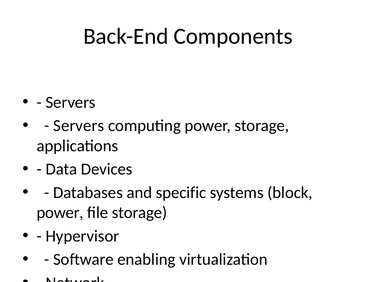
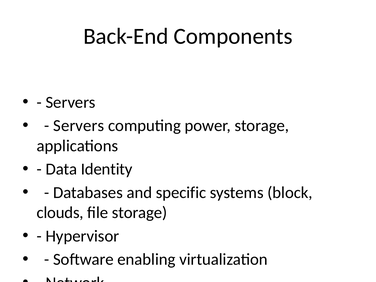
Devices: Devices -> Identity (107, 169)
power: power -> clouds (60, 213)
